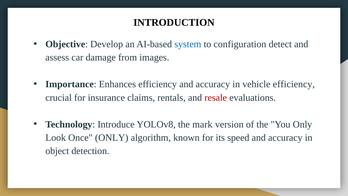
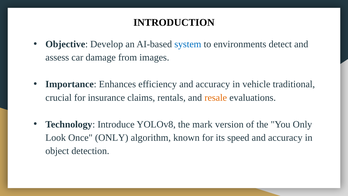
configuration: configuration -> environments (240, 44)
vehicle efficiency: efficiency -> traditional (294, 84)
resale colour: red -> orange (216, 97)
